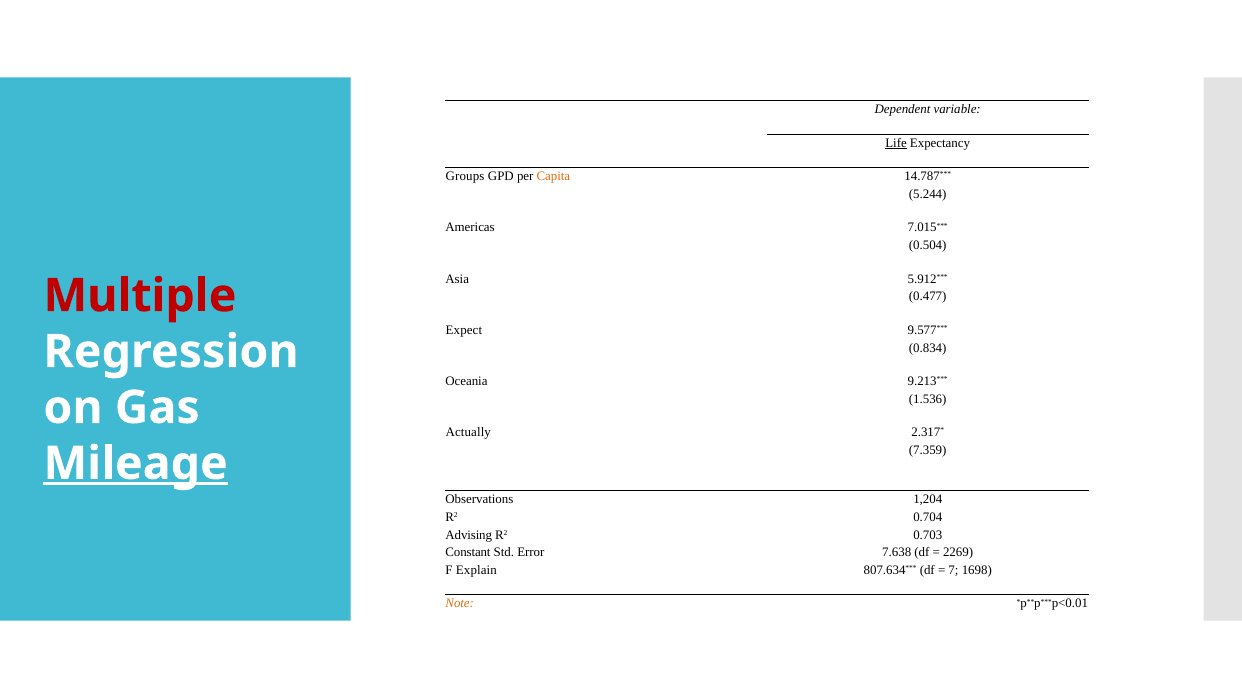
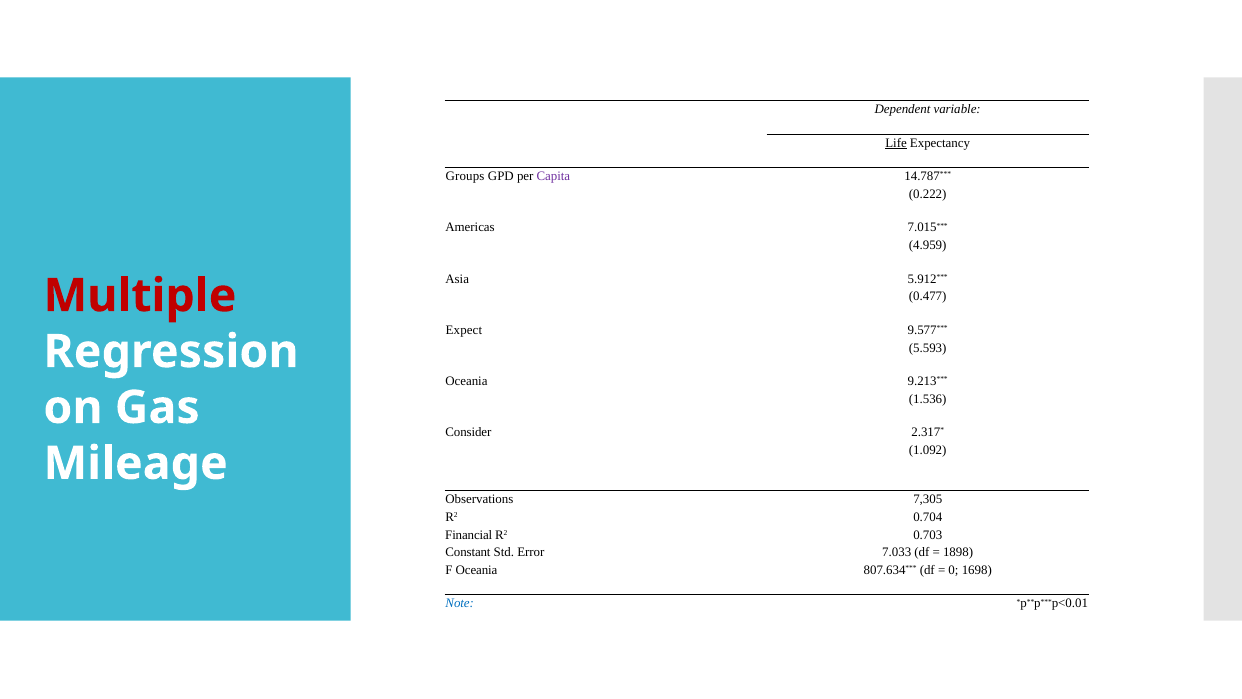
Capita colour: orange -> purple (553, 176)
5.244: 5.244 -> 0.222 (928, 194)
0.504: 0.504 -> 4.959 (928, 245)
0.834: 0.834 -> 5.593 (928, 348)
Actually: Actually -> Consider (468, 432)
7.359: 7.359 -> 1.092 (928, 450)
Mileage underline: present -> none (136, 463)
1,204: 1,204 -> 7,305 (928, 499)
Advising: Advising -> Financial (469, 534)
7.638: 7.638 -> 7.033 (897, 552)
2269: 2269 -> 1898 (958, 552)
F Explain: Explain -> Oceania (477, 570)
7: 7 -> 0 (953, 570)
Note colour: orange -> blue (460, 603)
